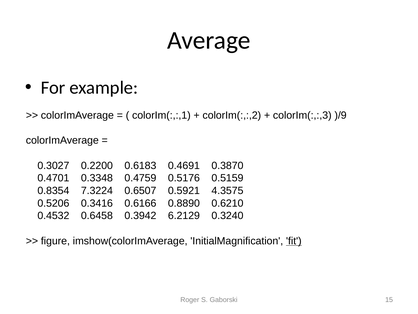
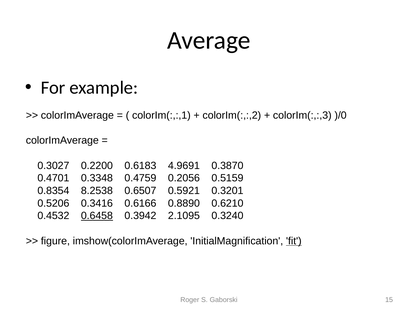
)/9: )/9 -> )/0 (341, 115)
0.4691: 0.4691 -> 4.9691 (184, 165)
0.5176: 0.5176 -> 0.2056 (184, 178)
7.3224: 7.3224 -> 8.2538 (97, 190)
4.3575: 4.3575 -> 0.3201 (227, 190)
0.6458 underline: none -> present (97, 216)
6.2129: 6.2129 -> 2.1095 (184, 216)
